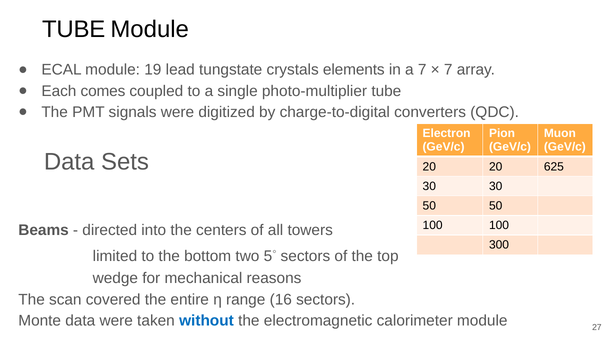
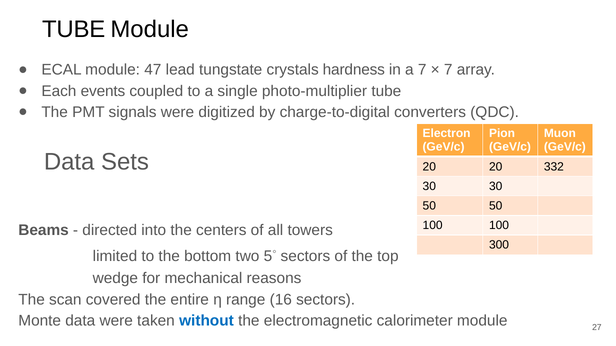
19: 19 -> 47 (153, 70)
elements: elements -> hardness (354, 70)
comes: comes -> events (103, 91)
625: 625 -> 332 (554, 167)
